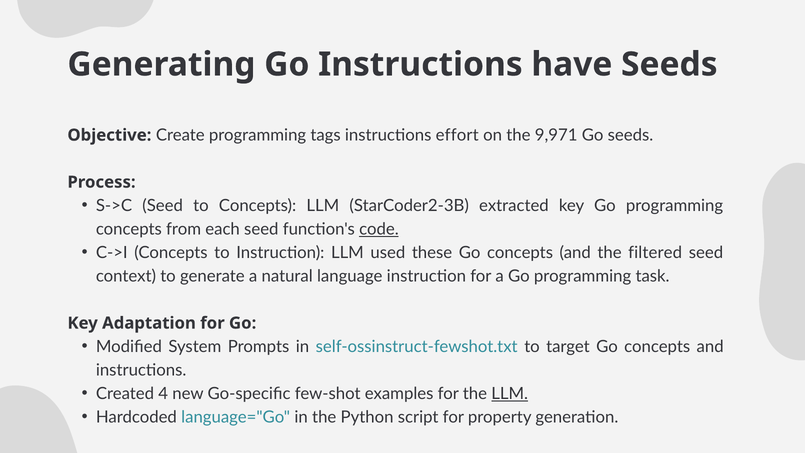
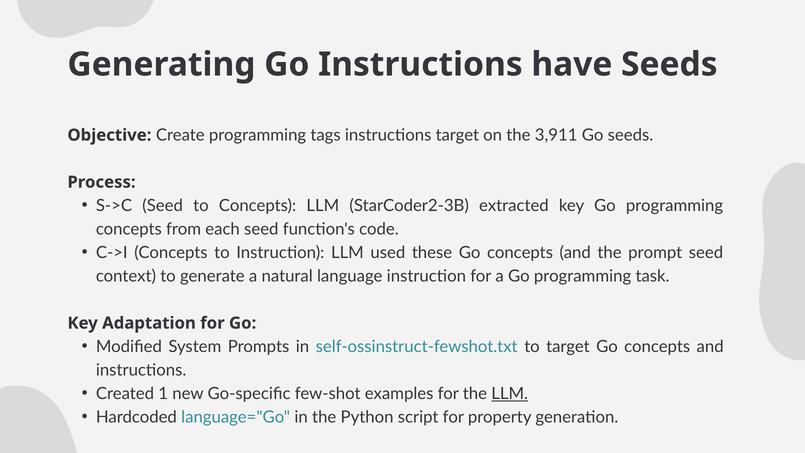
instructions effort: effort -> target (457, 135)
9,971: 9,971 -> 3,911 (556, 135)
code underline: present -> none (379, 229)
filtered: filtered -> prompt (655, 253)
4: 4 -> 1 (163, 393)
